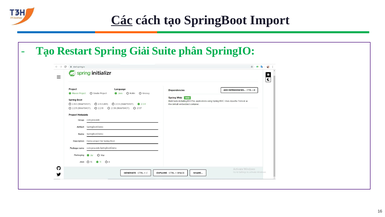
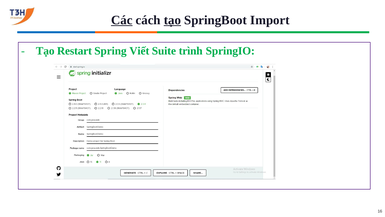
tạo underline: none -> present (172, 20)
Giải: Giải -> Viết (139, 51)
phân: phân -> trình (191, 51)
